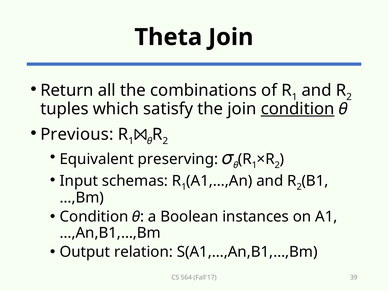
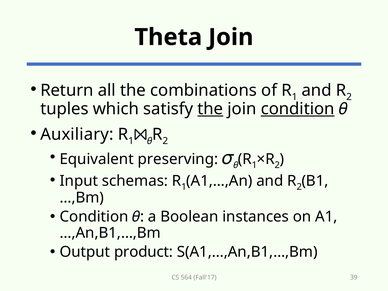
the underline: none -> present (210, 109)
Previous: Previous -> Auxiliary (77, 134)
relation: relation -> product (144, 252)
